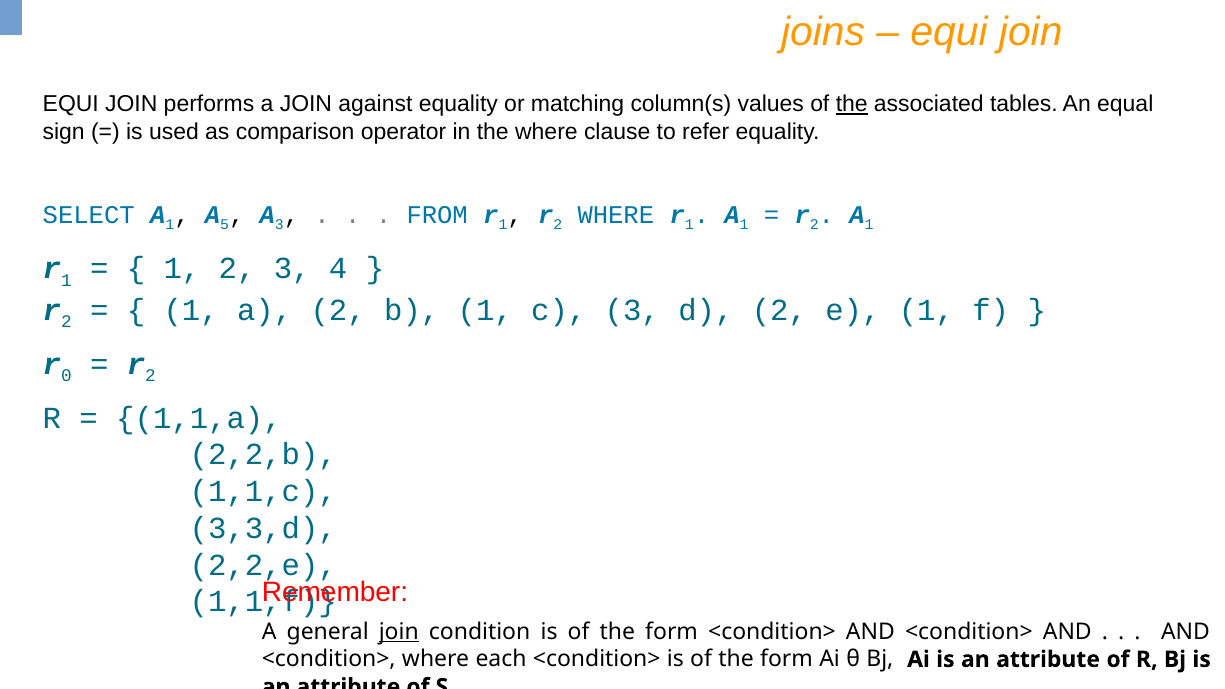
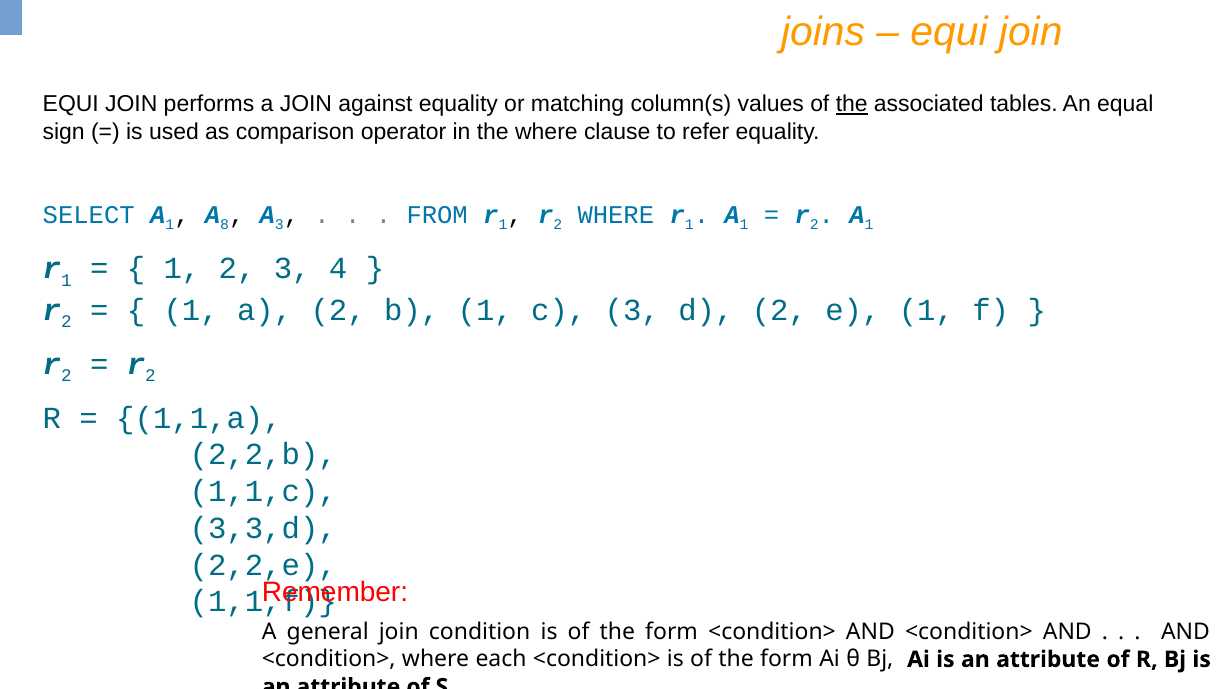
5: 5 -> 8 (225, 225)
0: 0 -> 2 (66, 376)
join underline: present -> none (399, 632)
